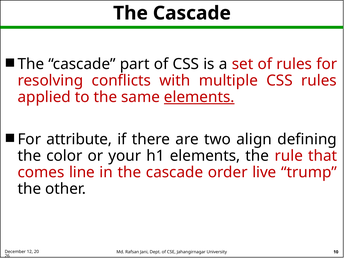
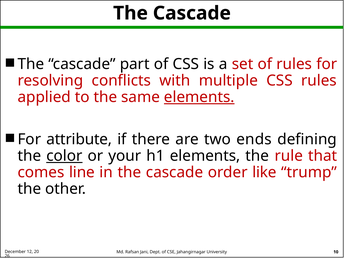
align: align -> ends (254, 139)
color underline: none -> present (64, 156)
live: live -> like (264, 172)
